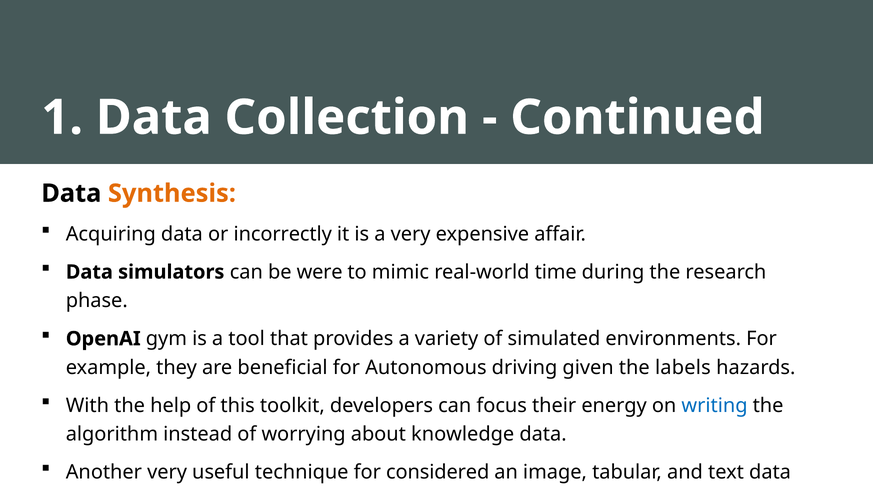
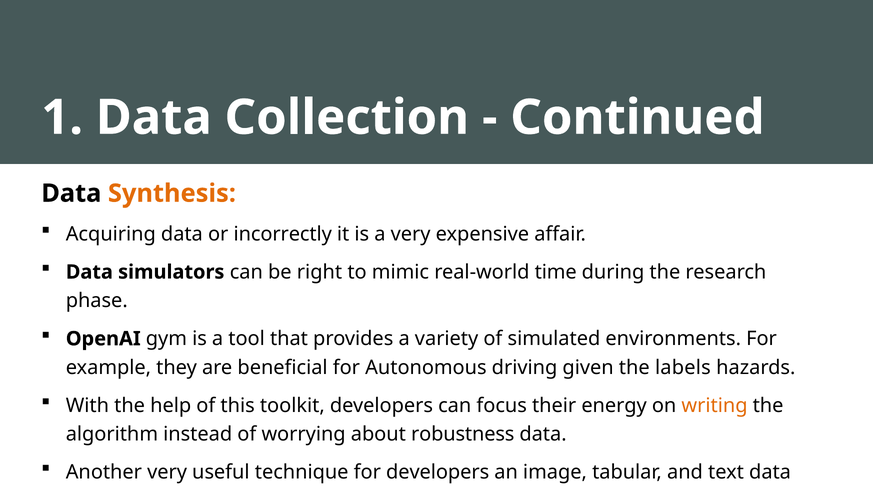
were: were -> right (319, 272)
writing colour: blue -> orange (715, 405)
knowledge: knowledge -> robustness (463, 434)
for considered: considered -> developers (438, 472)
